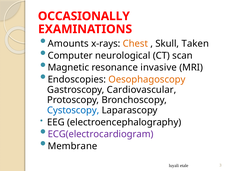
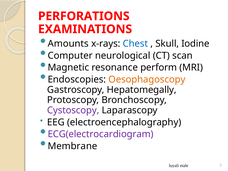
OCCASIONALLY: OCCASIONALLY -> PERFORATIONS (84, 16)
Chest colour: orange -> blue (135, 44)
Taken: Taken -> Iodine (195, 44)
invasive: invasive -> perform (159, 68)
Cardiovascular: Cardiovascular -> Hepatomegally (142, 90)
Cystoscopy colour: blue -> purple (73, 110)
